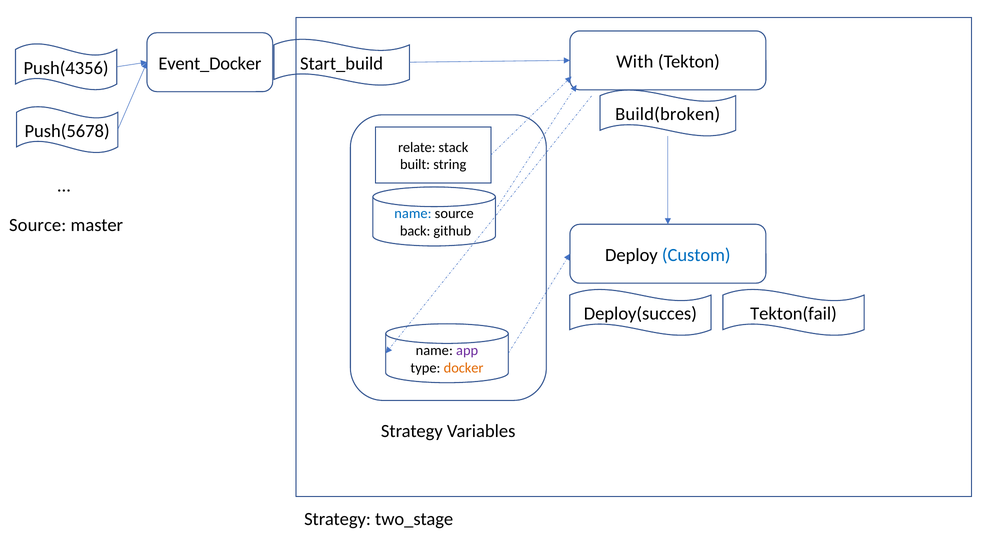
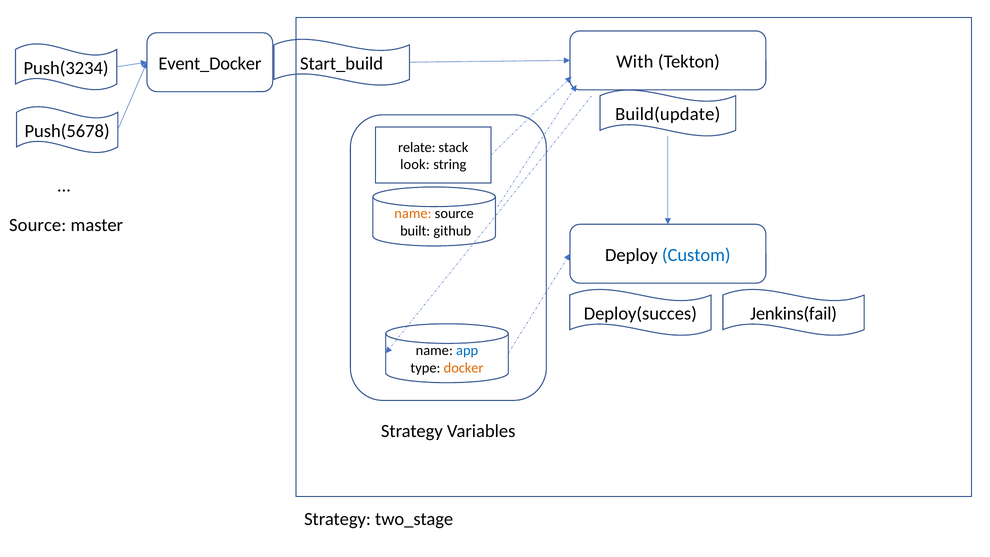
Push(4356: Push(4356 -> Push(3234 (66, 68)
Build(broken: Build(broken -> Build(update (668, 114)
built: built -> look (415, 165)
name colour: blue -> orange (413, 214)
back: back -> built (415, 231)
Tekton(fail: Tekton(fail -> Jenkins(fail (794, 314)
app colour: purple -> blue (467, 350)
